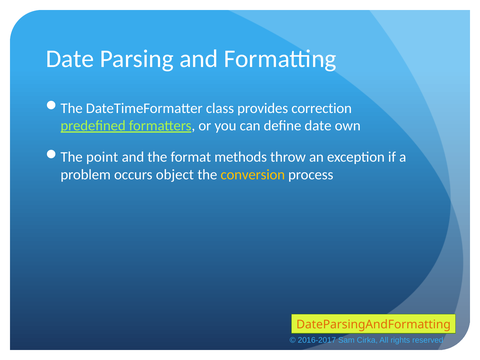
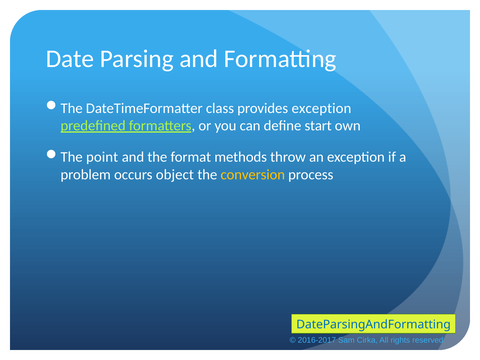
provides correction: correction -> exception (321, 108)
define date: date -> start (318, 126)
DateParsingAndFormatting colour: orange -> blue (374, 325)
